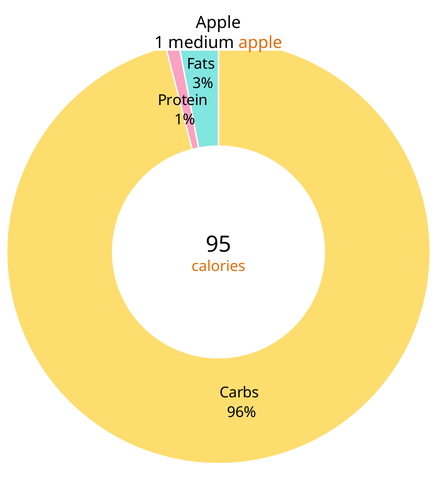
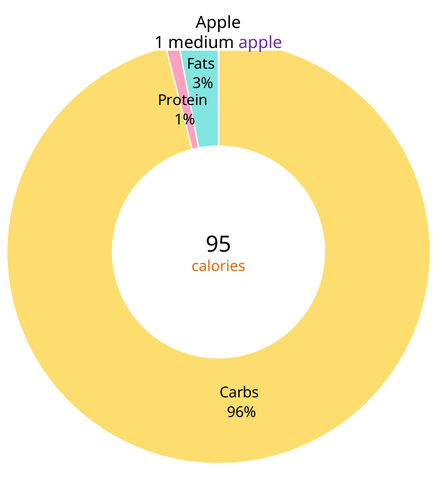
apple colour: orange -> purple (261, 43)
